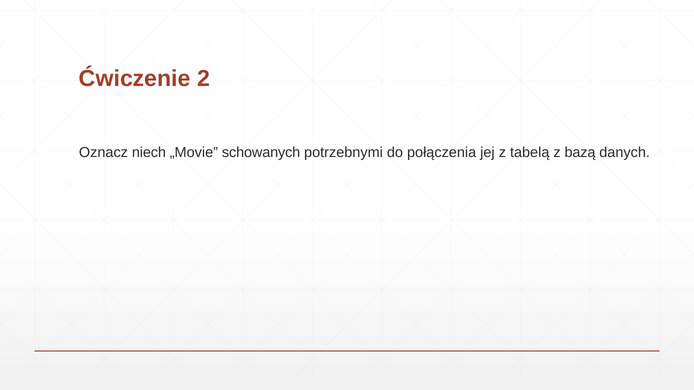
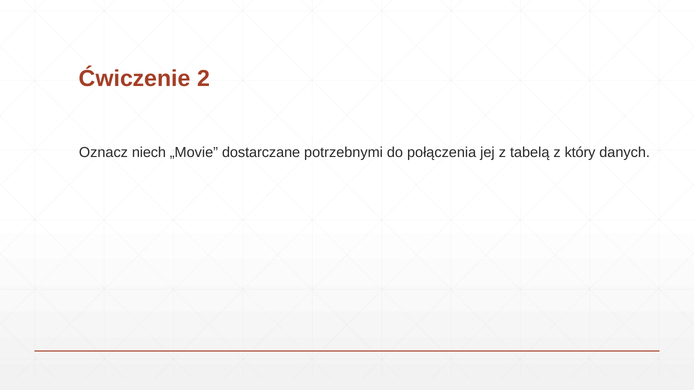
schowanych: schowanych -> dostarczane (261, 153)
bazą: bazą -> który (580, 153)
